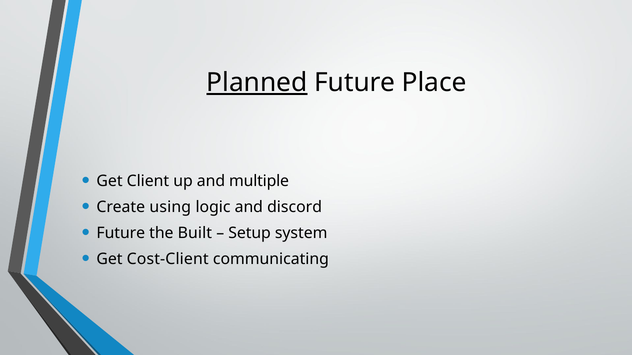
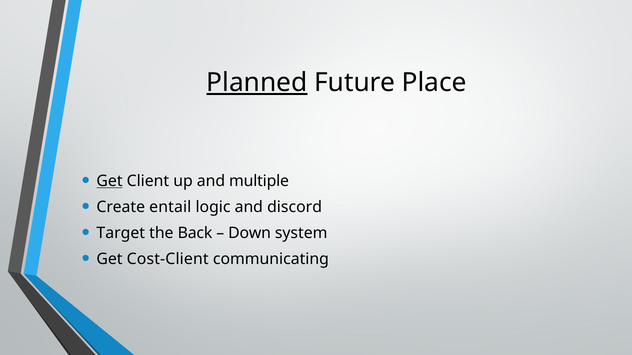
Get underline: none -> present (110, 181)
using: using -> entail (170, 207)
Future: Future -> Target (121, 233)
Built: Built -> Back (195, 233)
Setup: Setup -> Down (250, 233)
